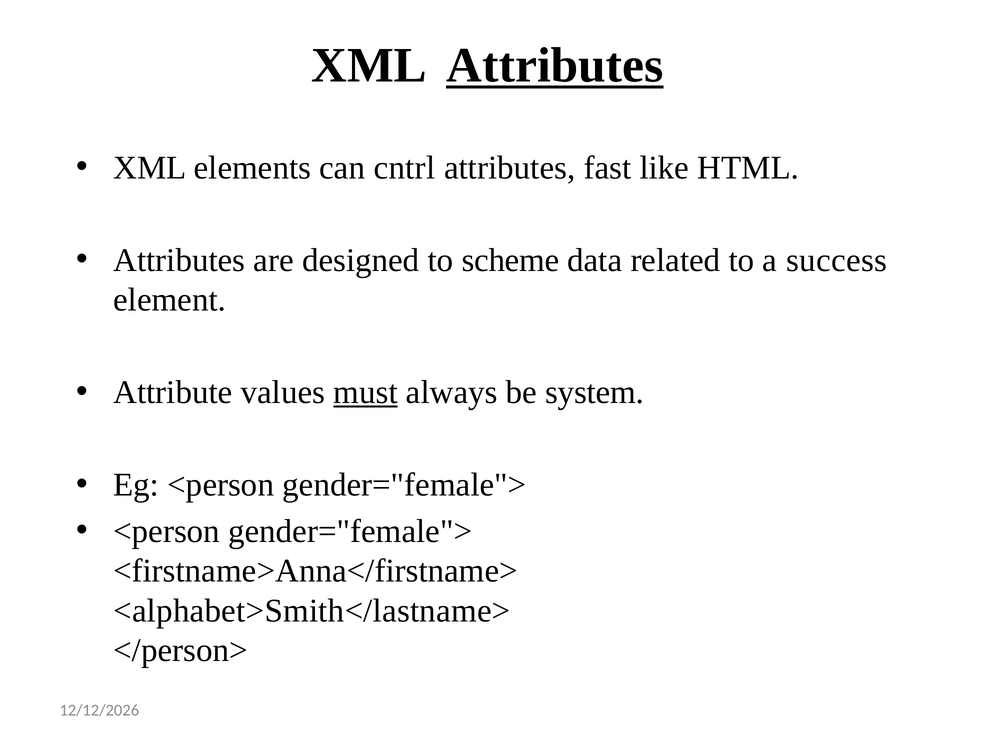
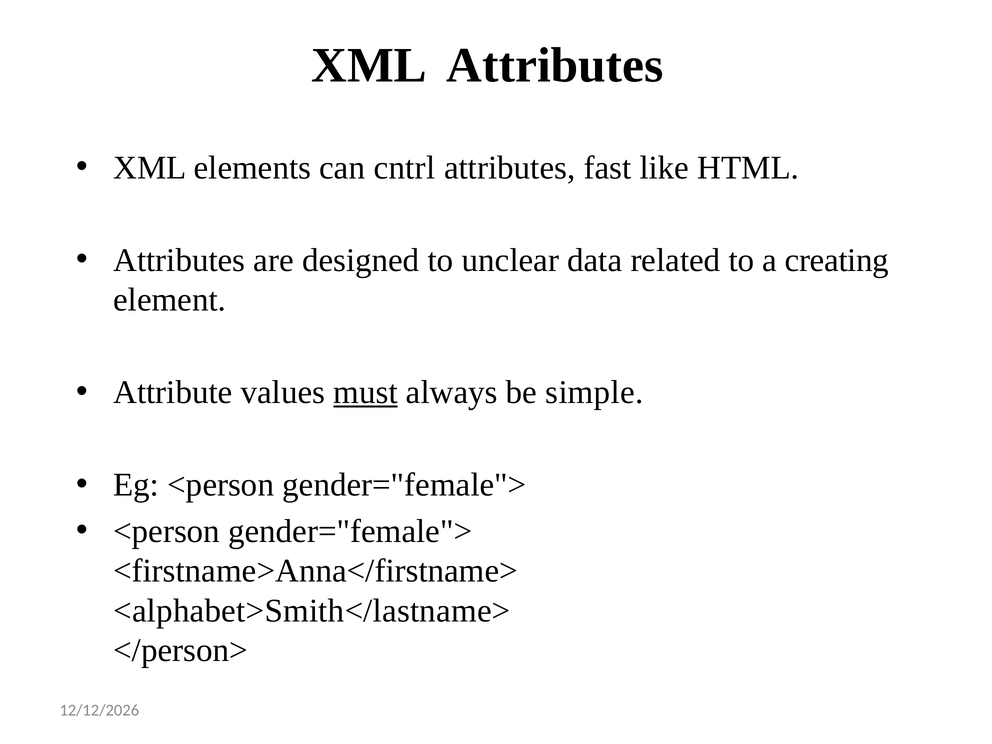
Attributes underline: present -> none (555, 65)
scheme: scheme -> unclear (510, 260)
success: success -> creating (837, 260)
system: system -> simple (594, 392)
